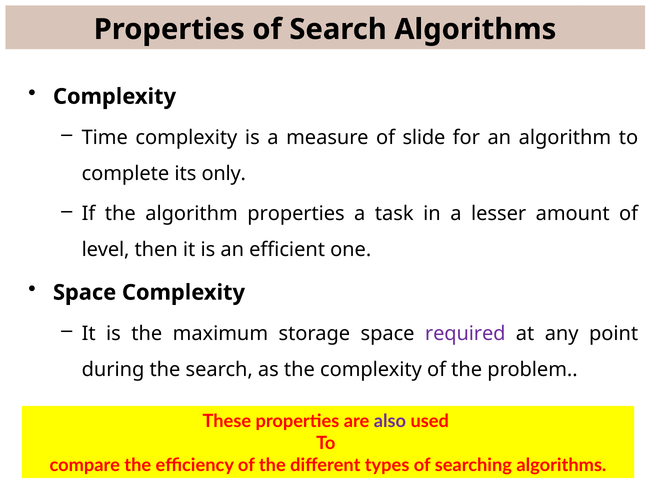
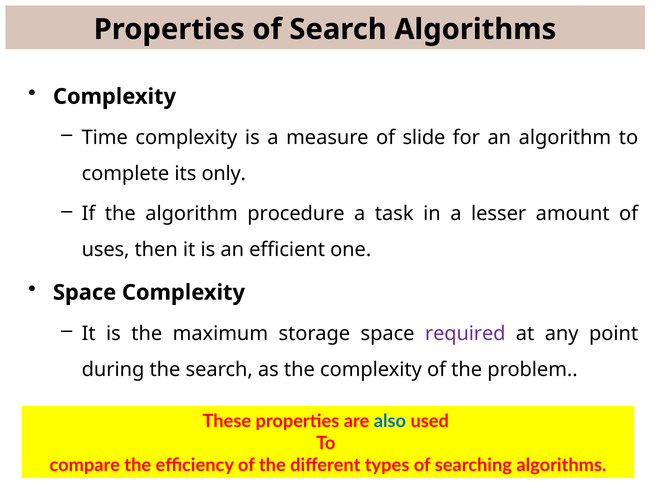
algorithm properties: properties -> procedure (296, 214)
level: level -> uses (106, 250)
also colour: purple -> blue (390, 421)
